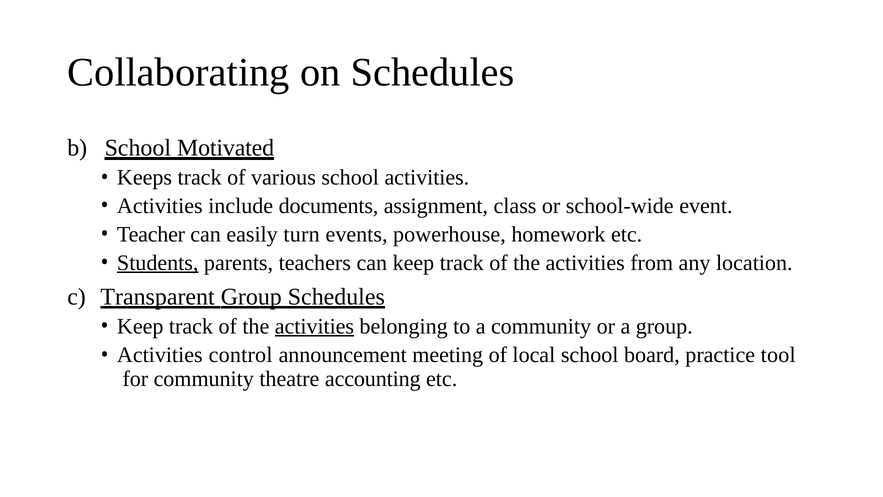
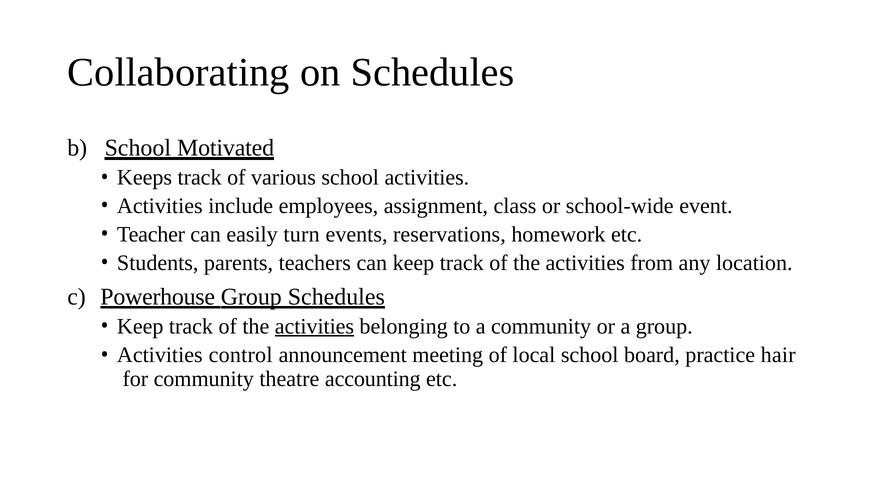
documents: documents -> employees (328, 206)
powerhouse: powerhouse -> reservations (449, 234)
Students underline: present -> none (158, 263)
Transparent: Transparent -> Powerhouse (158, 297)
tool: tool -> hair (778, 355)
